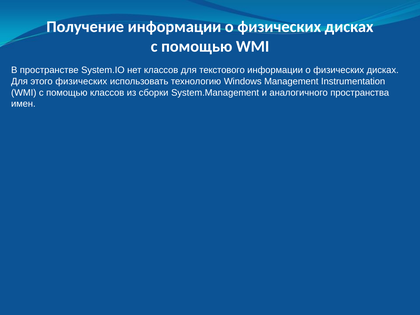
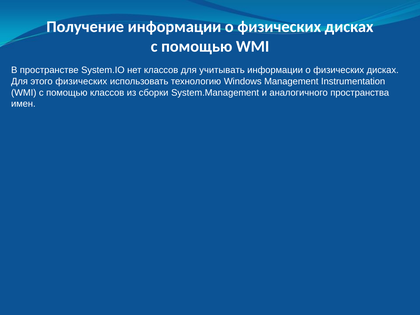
текстового: текстового -> учитывать (222, 70)
